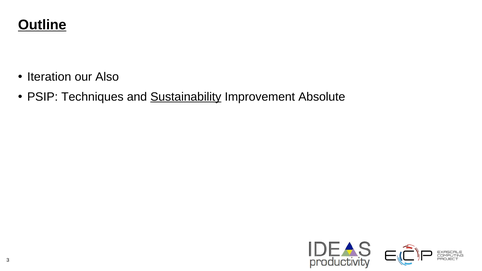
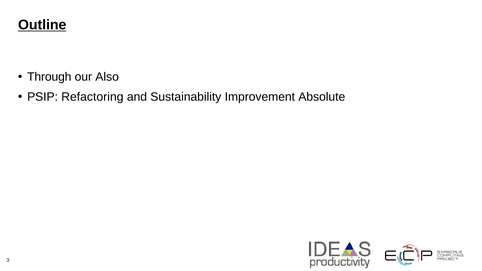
Iteration: Iteration -> Through (49, 77)
Techniques: Techniques -> Refactoring (92, 97)
Sustainability underline: present -> none (186, 97)
